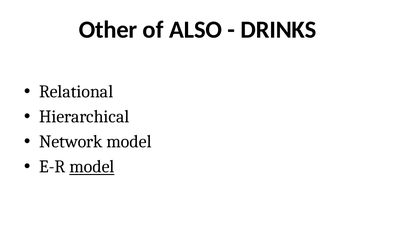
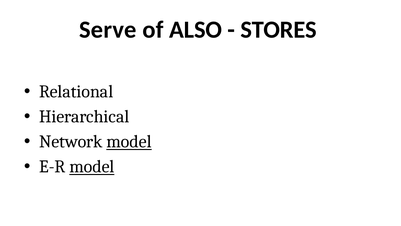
Other: Other -> Serve (108, 30)
DRINKS: DRINKS -> STORES (279, 30)
model underline: none -> present (129, 141)
